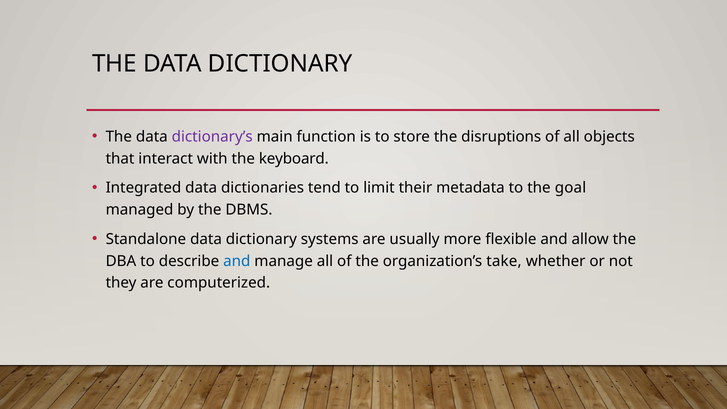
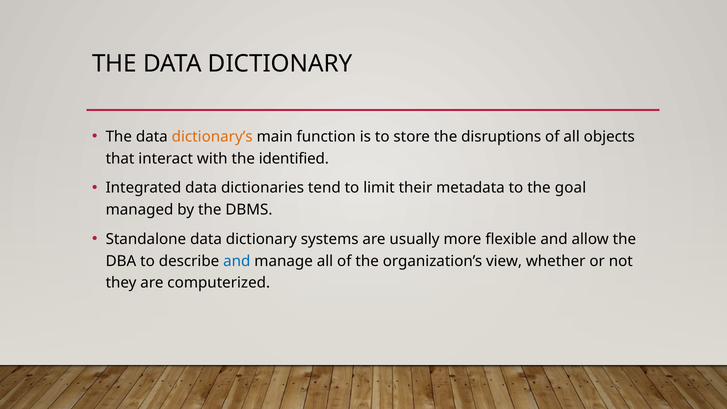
dictionary’s colour: purple -> orange (212, 137)
keyboard: keyboard -> identified (294, 159)
take: take -> view (504, 261)
